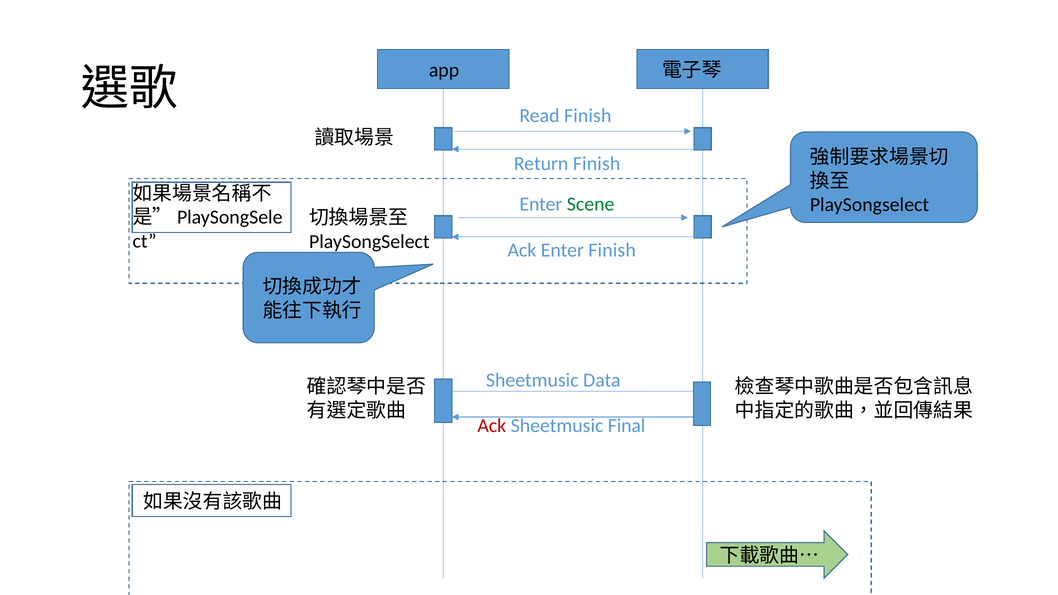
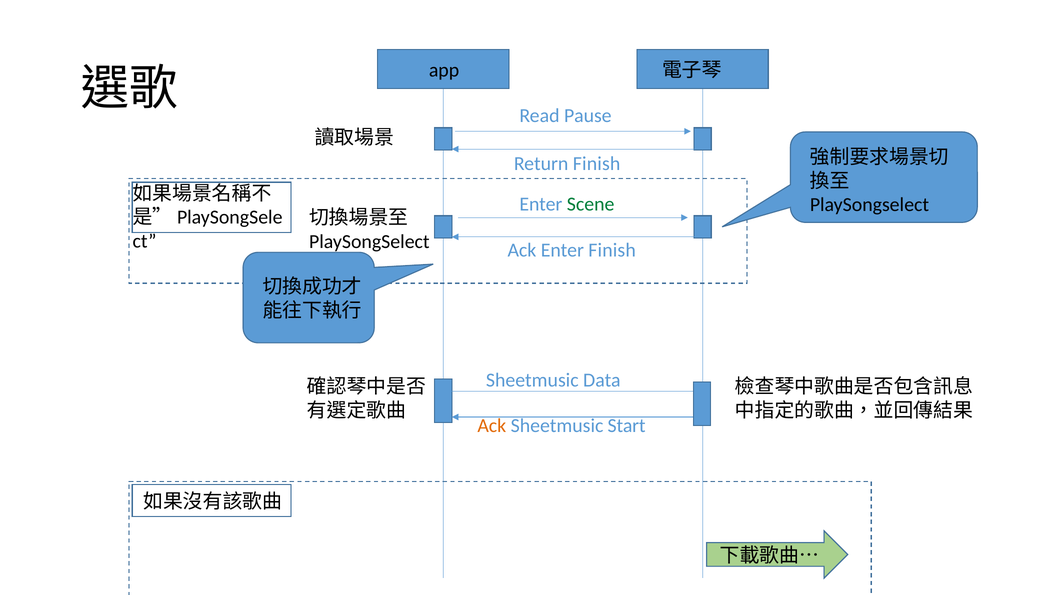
Read Finish: Finish -> Pause (588, 116)
Ack colour: red -> orange (492, 426)
Final: Final -> Start (627, 426)
